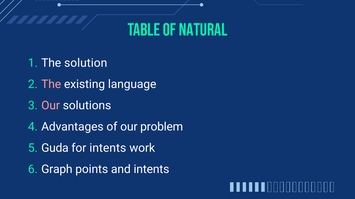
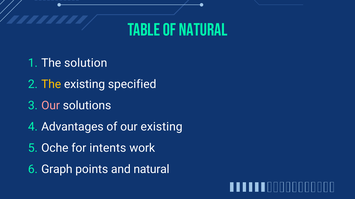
The colour: pink -> yellow (51, 85)
language: language -> specified (132, 85)
our problem: problem -> existing (162, 127)
Guda: Guda -> Oche (55, 148)
and intents: intents -> natural (151, 170)
